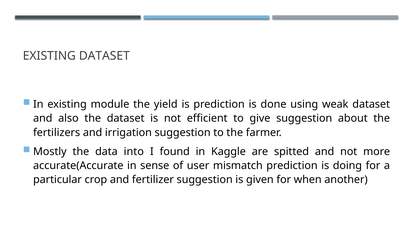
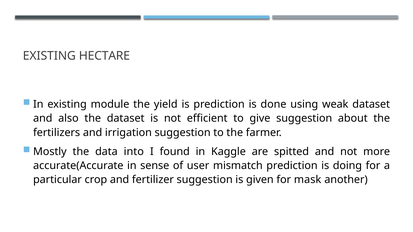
EXISTING DATASET: DATASET -> HECTARE (104, 56)
when: when -> mask (308, 180)
